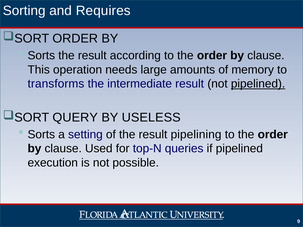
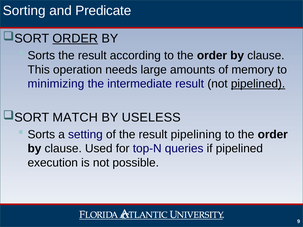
Requires: Requires -> Predicate (103, 11)
ORDER underline: none -> present (75, 39)
transforms: transforms -> minimizing (56, 84)
QUERY: QUERY -> MATCH (75, 118)
